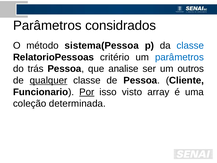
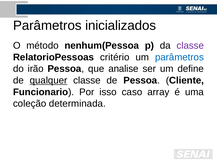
considrados: considrados -> inicializados (121, 26)
sistema(Pessoa: sistema(Pessoa -> nenhum(Pessoa (102, 46)
classe colour: blue -> purple (190, 46)
trás: trás -> irão (36, 69)
outros: outros -> define (191, 69)
Por underline: present -> none (87, 92)
visto: visto -> caso (132, 92)
